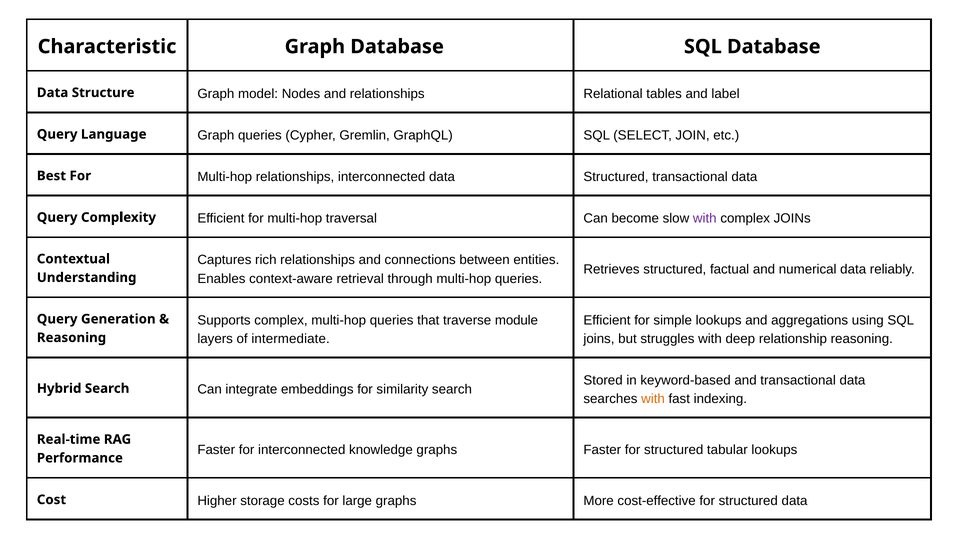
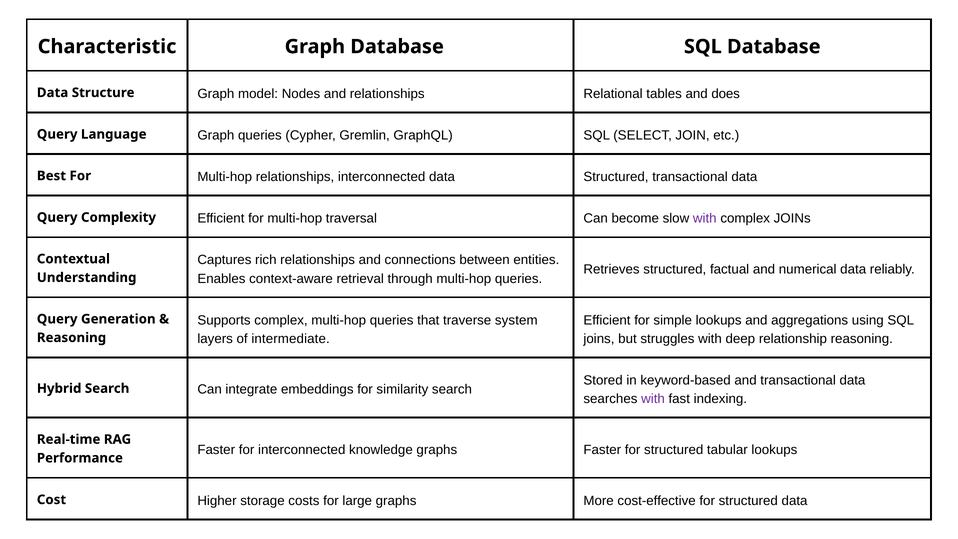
label: label -> does (726, 94)
module: module -> system (516, 320)
with colour: orange -> purple (653, 399)
